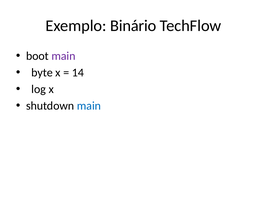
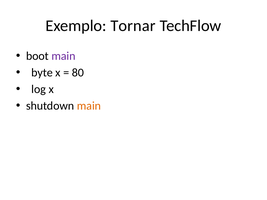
Binário: Binário -> Tornar (133, 26)
14: 14 -> 80 (78, 73)
main colour: blue -> orange (89, 106)
